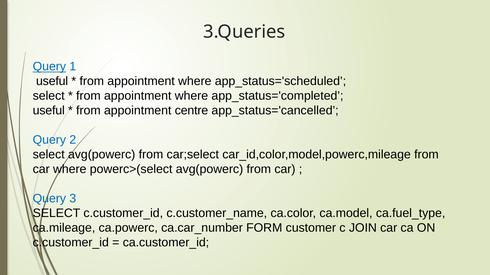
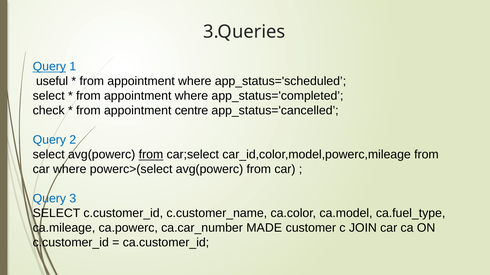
useful: useful -> check (49, 111)
from underline: none -> present (151, 155)
FORM: FORM -> MADE (264, 228)
